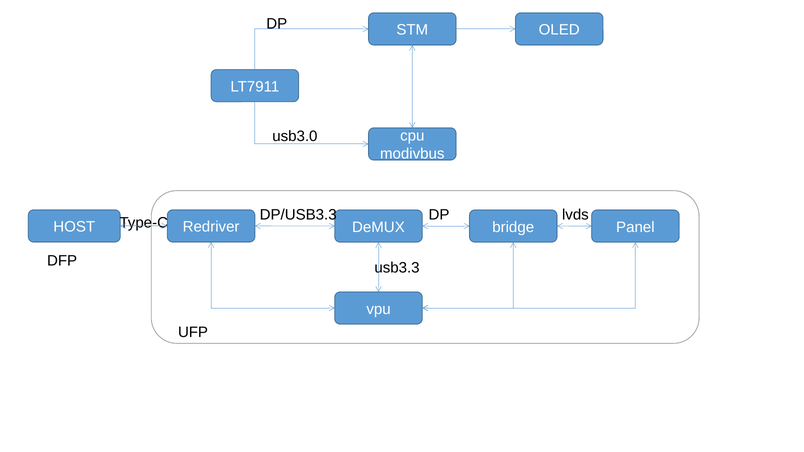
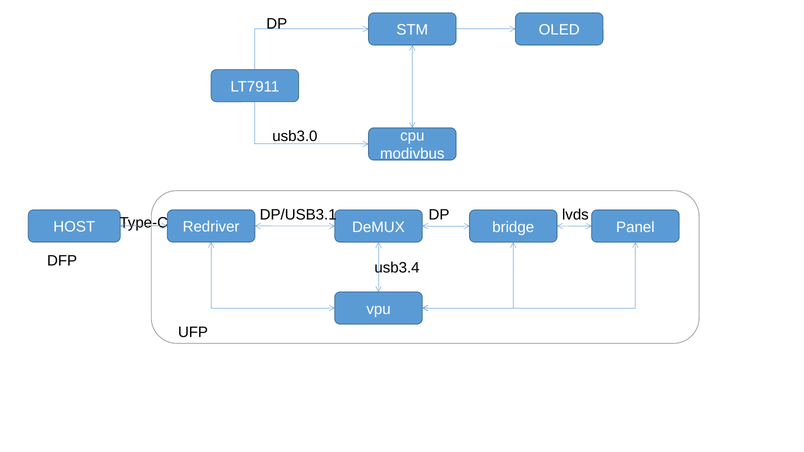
DP/USB3.3: DP/USB3.3 -> DP/USB3.1 (298, 215)
usb3.3: usb3.3 -> usb3.4 (397, 268)
